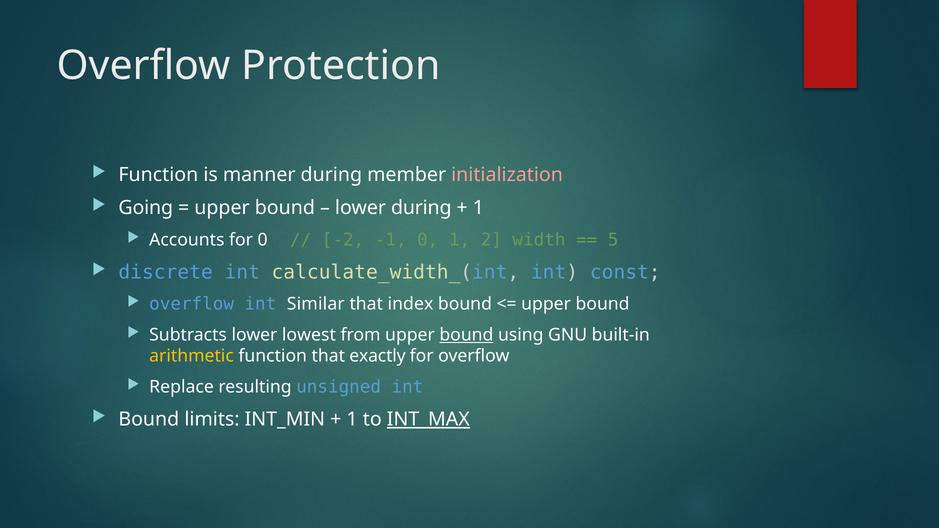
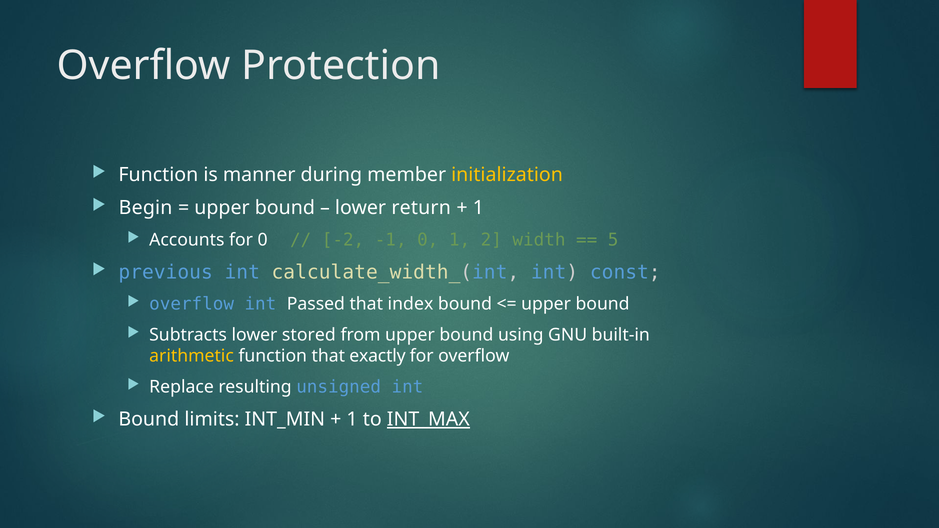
initialization colour: pink -> yellow (507, 175)
Going: Going -> Begin (146, 208)
lower during: during -> return (421, 208)
discrete: discrete -> previous (166, 272)
Similar: Similar -> Passed (316, 304)
lowest: lowest -> stored (309, 335)
bound underline: present -> none (466, 335)
